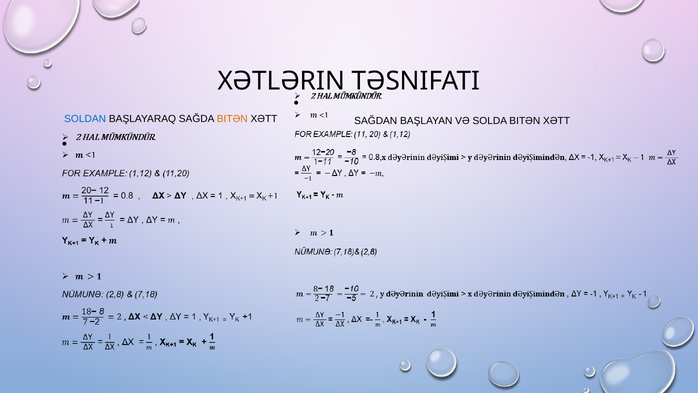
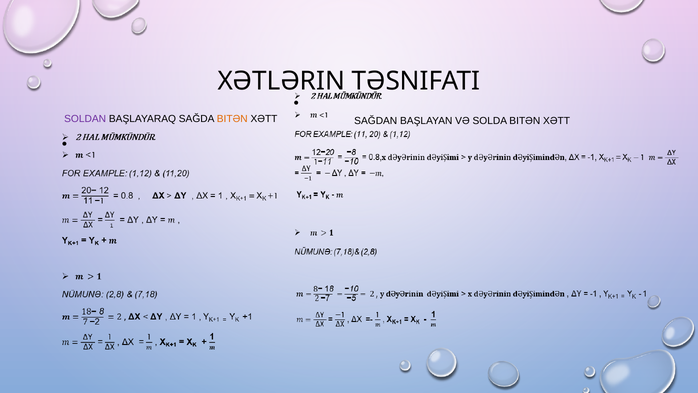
SOLDAN colour: blue -> purple (85, 119)
